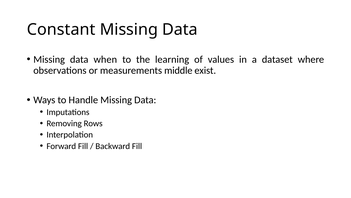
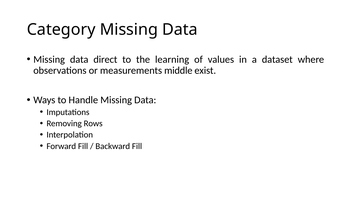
Constant: Constant -> Category (61, 29)
when: when -> direct (105, 59)
